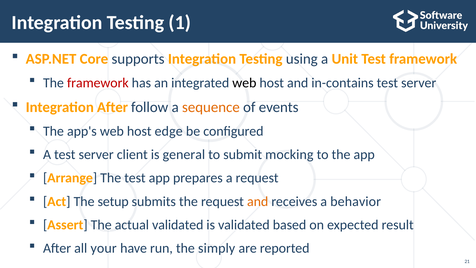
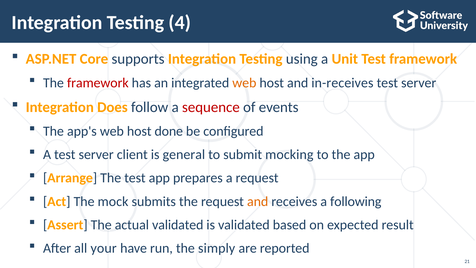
1: 1 -> 4 (180, 23)
web colour: black -> orange (244, 83)
in-contains: in-contains -> in-receives (342, 83)
Integration After: After -> Does (112, 107)
sequence colour: orange -> red (211, 107)
edge: edge -> done (169, 131)
setup: setup -> mock (113, 201)
behavior: behavior -> following (356, 201)
